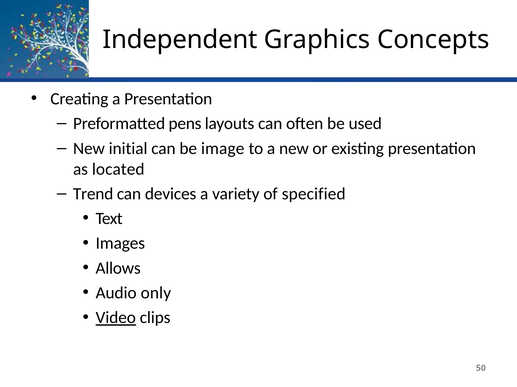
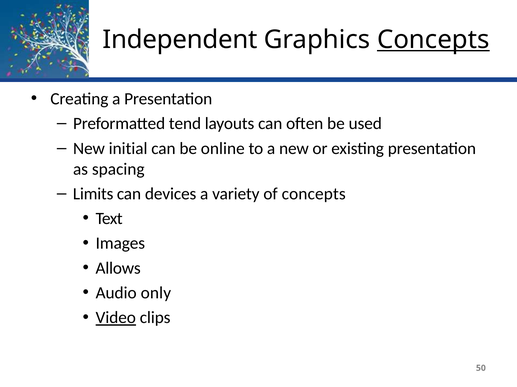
Concepts underline: none -> present (433, 40)
pens: pens -> tend (185, 124)
image: image -> online (223, 149)
located: located -> spacing (118, 169)
Trend: Trend -> Limits (93, 194)
of specified: specified -> concepts (314, 194)
